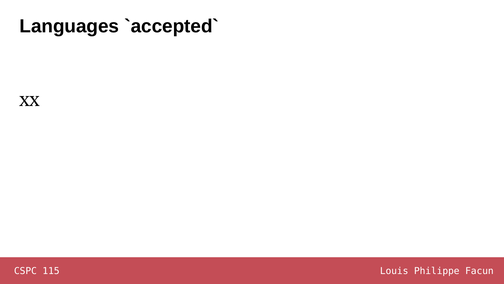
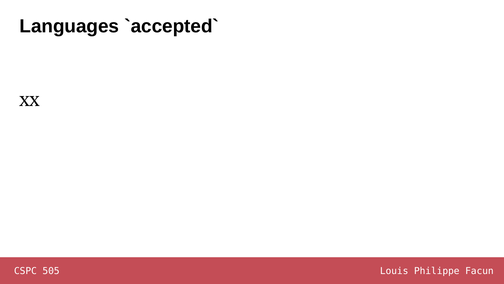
115: 115 -> 505 (51, 271)
